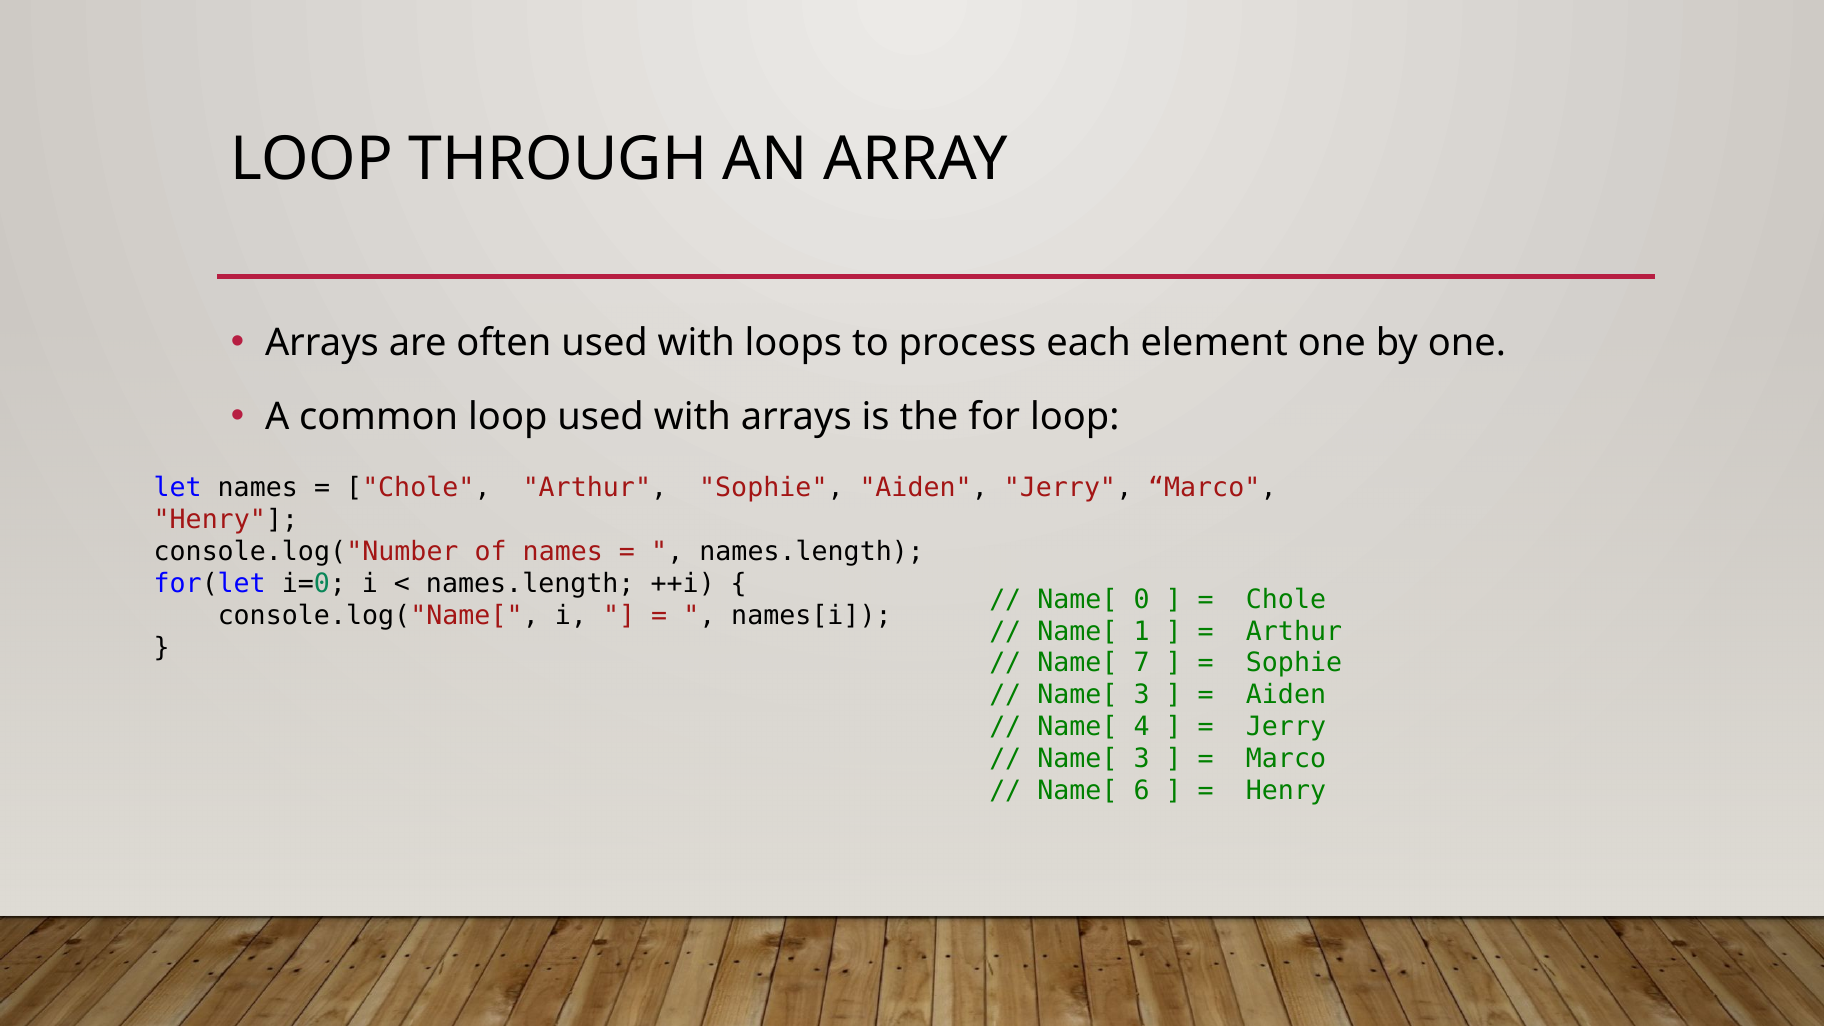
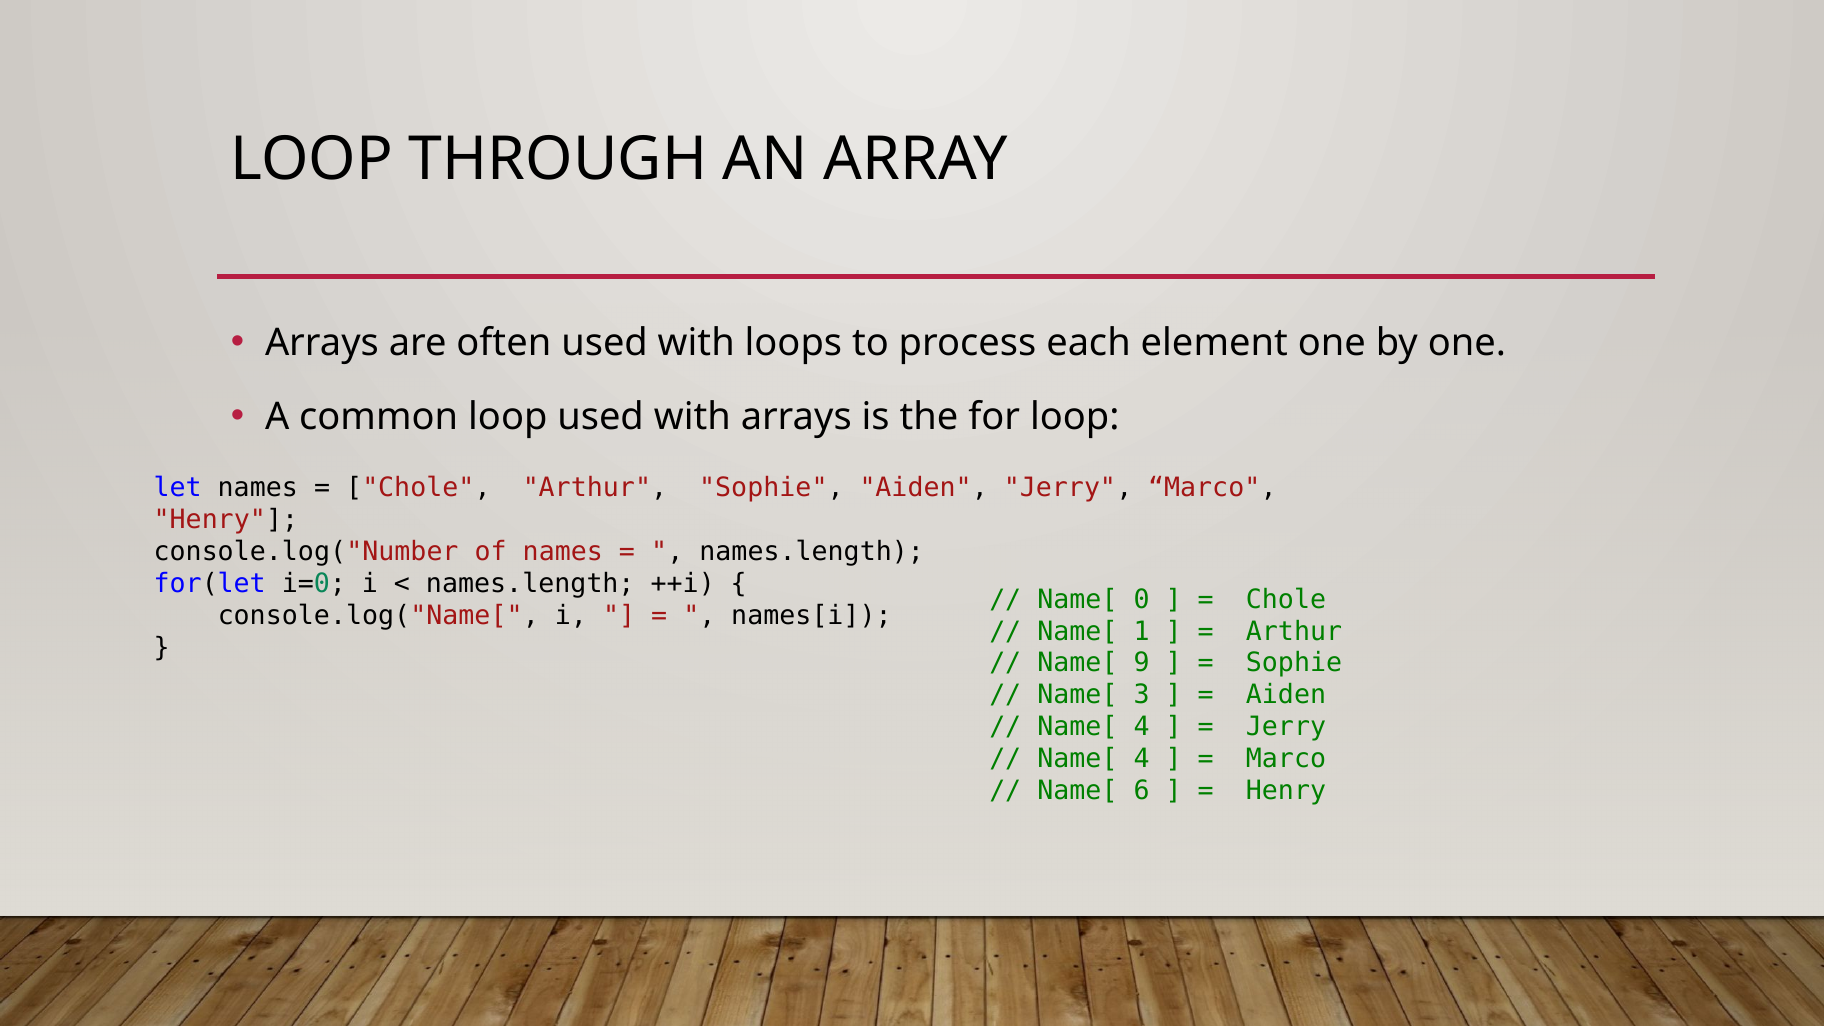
7: 7 -> 9 (1142, 663)
3: 3 -> 4 (1142, 759)
